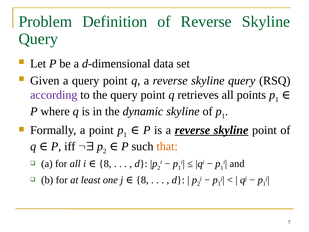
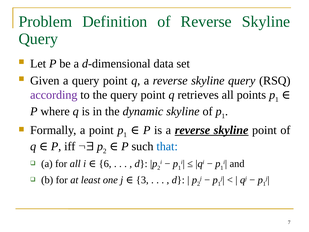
that colour: orange -> blue (167, 146)
i 8: 8 -> 6 (105, 164)
j 8: 8 -> 3 (142, 180)
